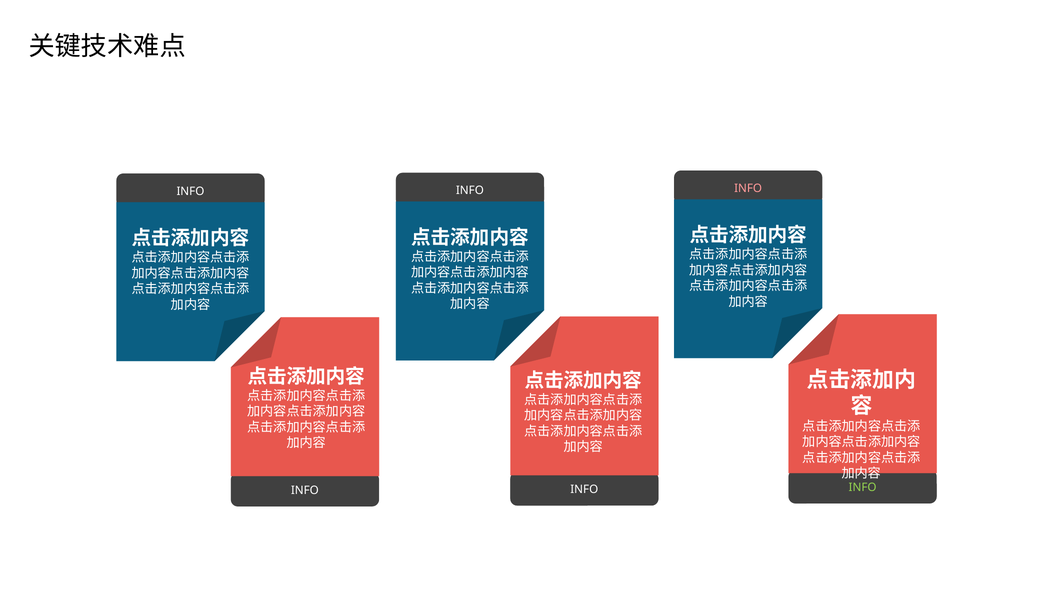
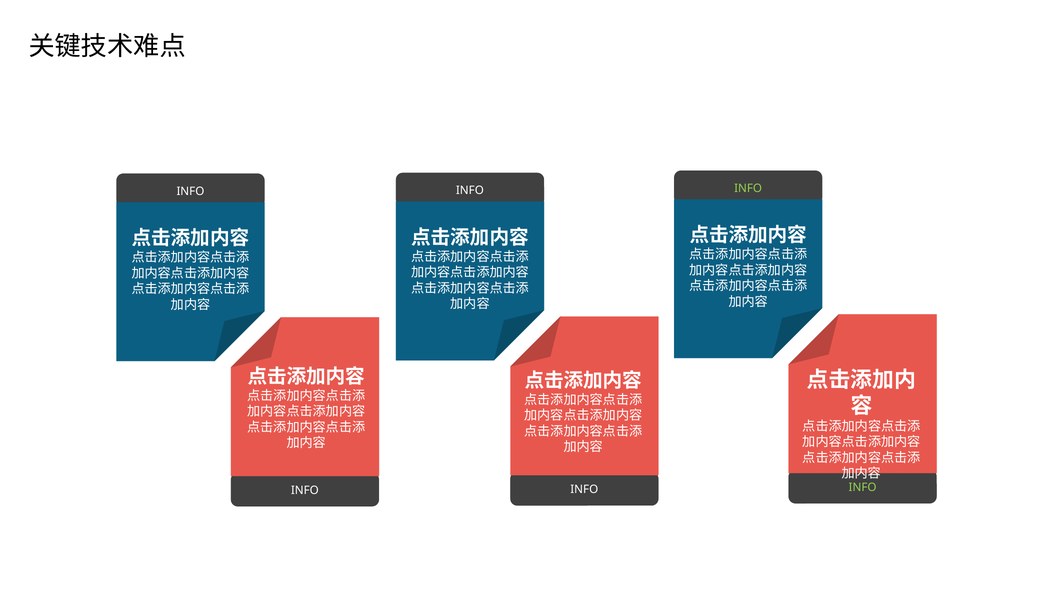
INFO colour: pink -> light green (748, 188)
